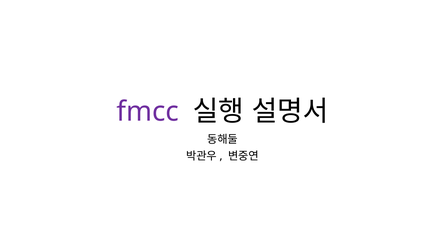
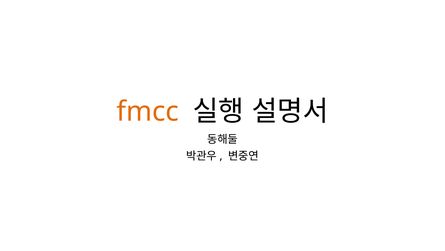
fmcc colour: purple -> orange (148, 111)
